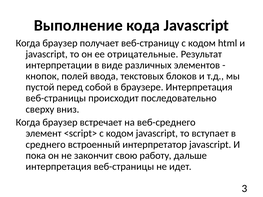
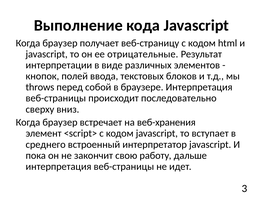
пустой: пустой -> throws (40, 87)
веб-среднего: веб-среднего -> веб-хранения (166, 123)
